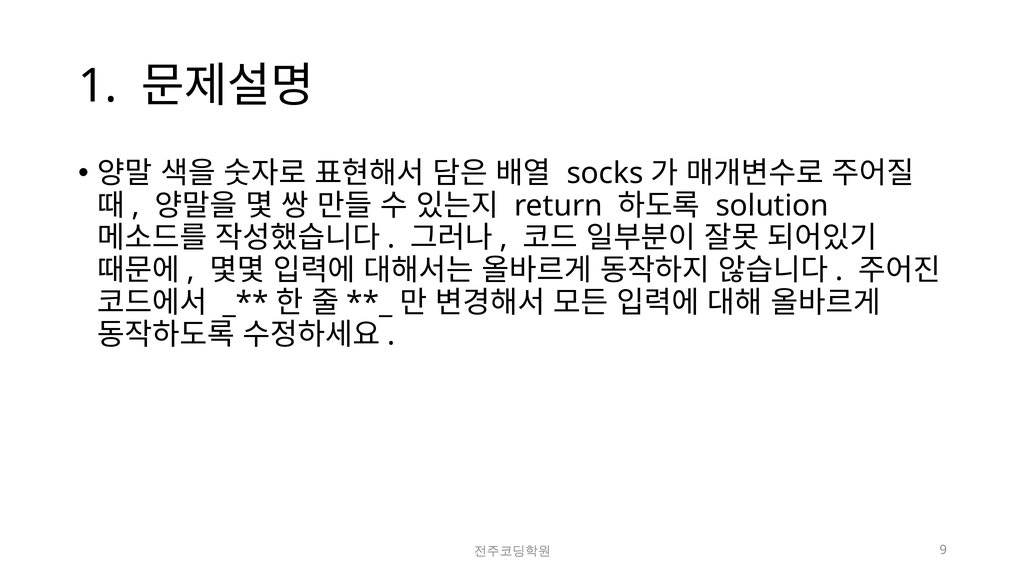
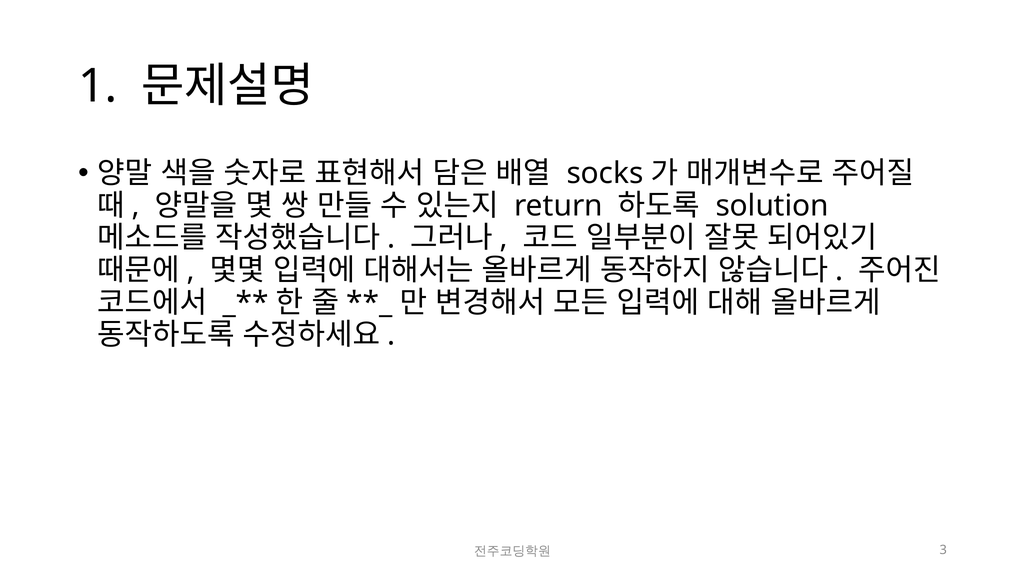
9: 9 -> 3 (943, 550)
